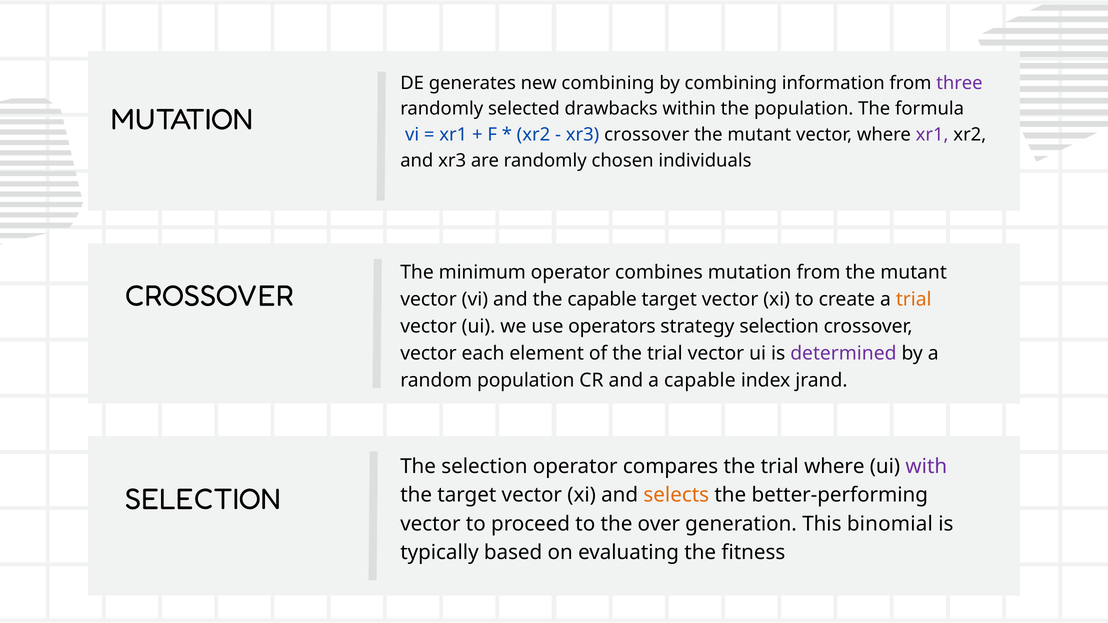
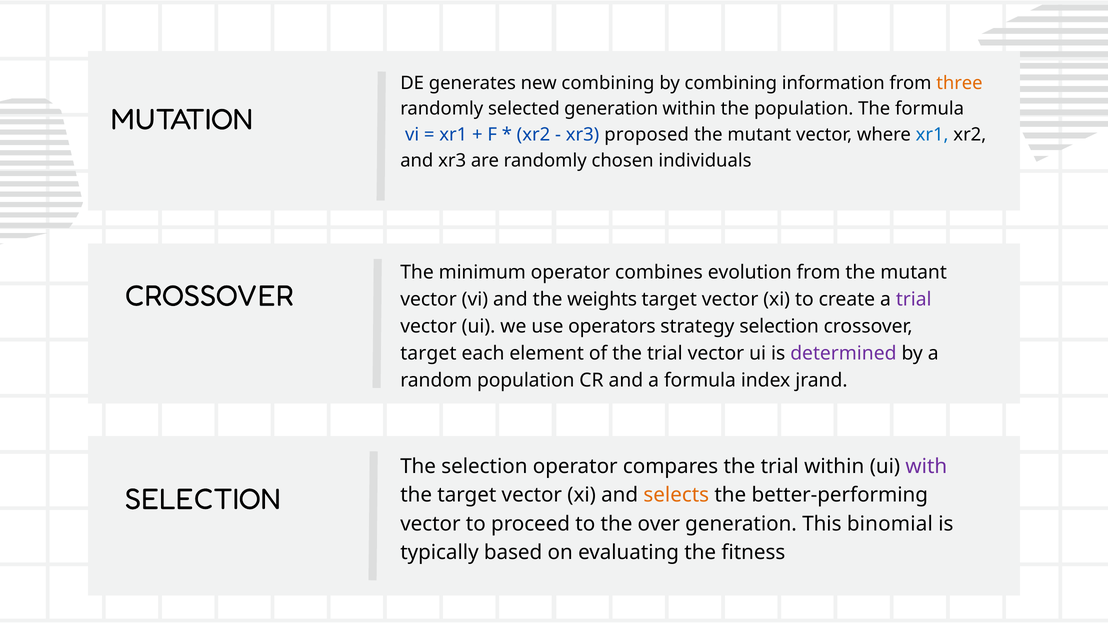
three colour: purple -> orange (959, 83)
selected drawbacks: drawbacks -> generation (611, 109)
xr3 crossover: crossover -> proposed (647, 135)
xr1 colour: purple -> blue (932, 135)
combines mutation: mutation -> evolution (750, 272)
the capable: capable -> weights (602, 299)
trial colour: orange -> purple (914, 299)
vector: vector -> target (428, 353)
a capable: capable -> formula (700, 381)
trial where: where -> within (834, 466)
